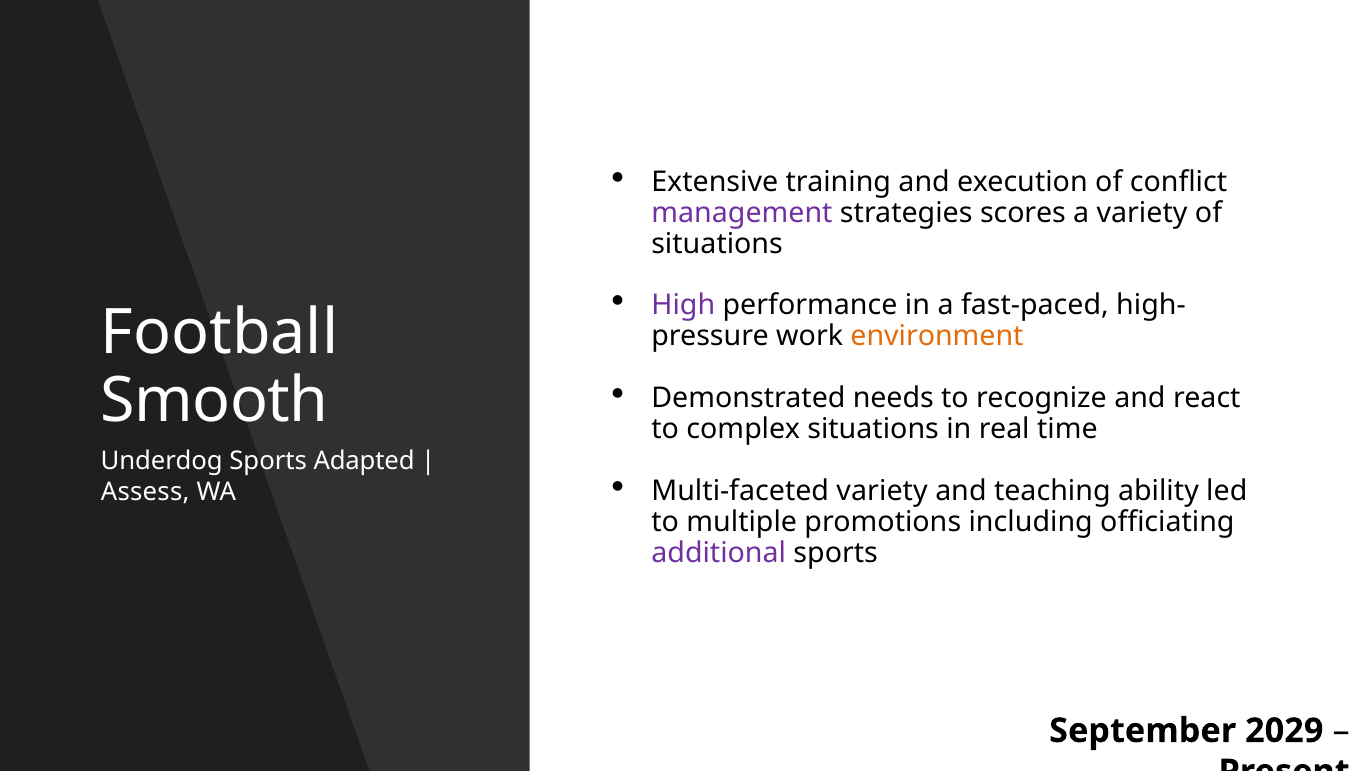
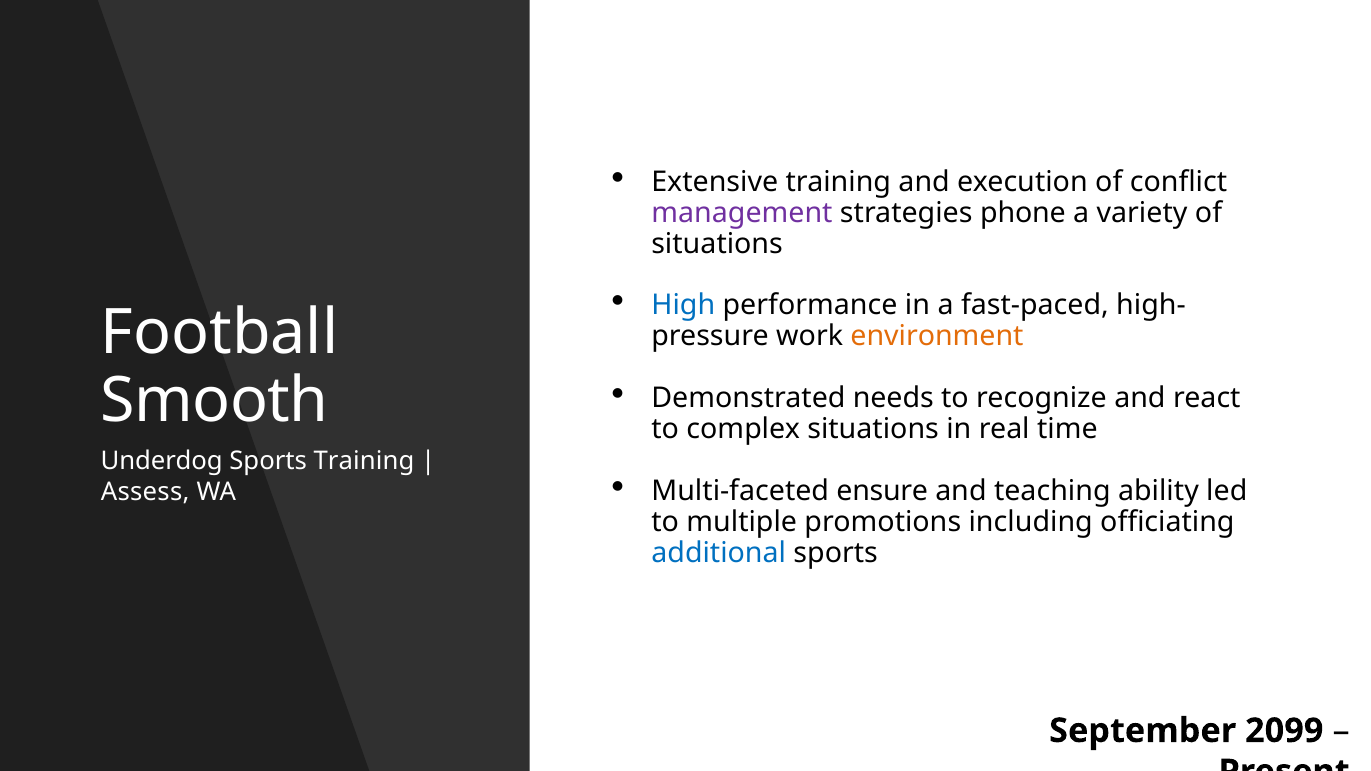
scores: scores -> phone (1023, 213)
High colour: purple -> blue (683, 306)
Sports Adapted: Adapted -> Training (364, 461)
Multi-faceted variety: variety -> ensure (882, 491)
additional colour: purple -> blue (719, 553)
2029: 2029 -> 2099 (1284, 731)
